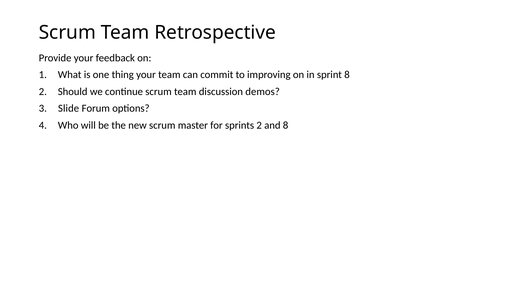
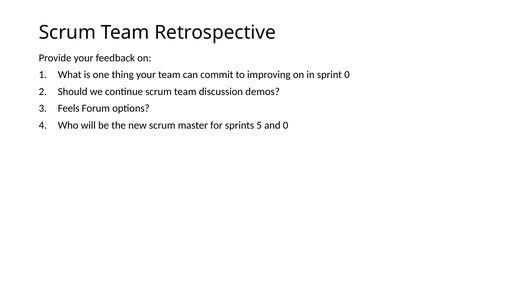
sprint 8: 8 -> 0 (347, 75)
Slide: Slide -> Feels (69, 108)
sprints 2: 2 -> 5 (259, 125)
and 8: 8 -> 0 (286, 125)
